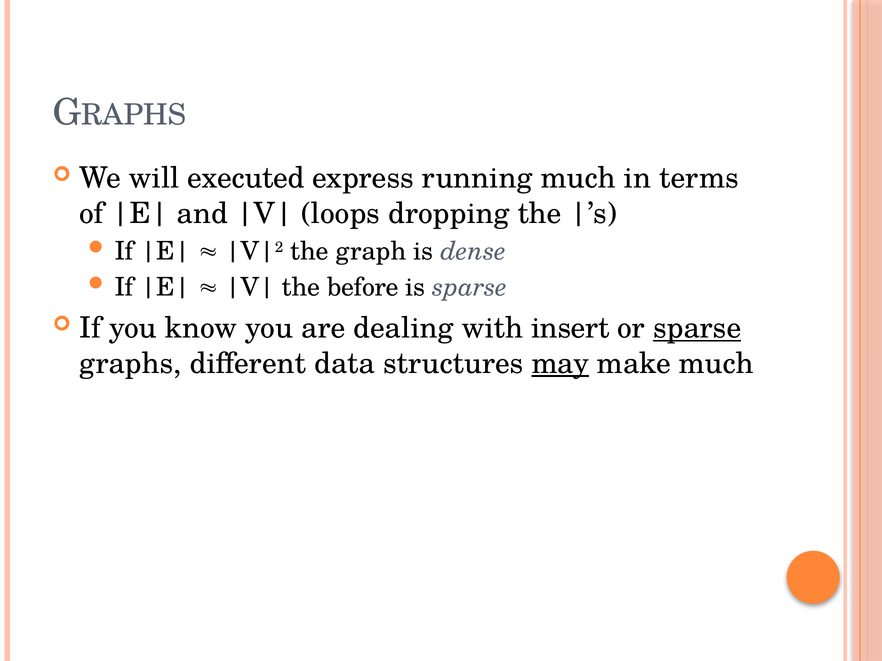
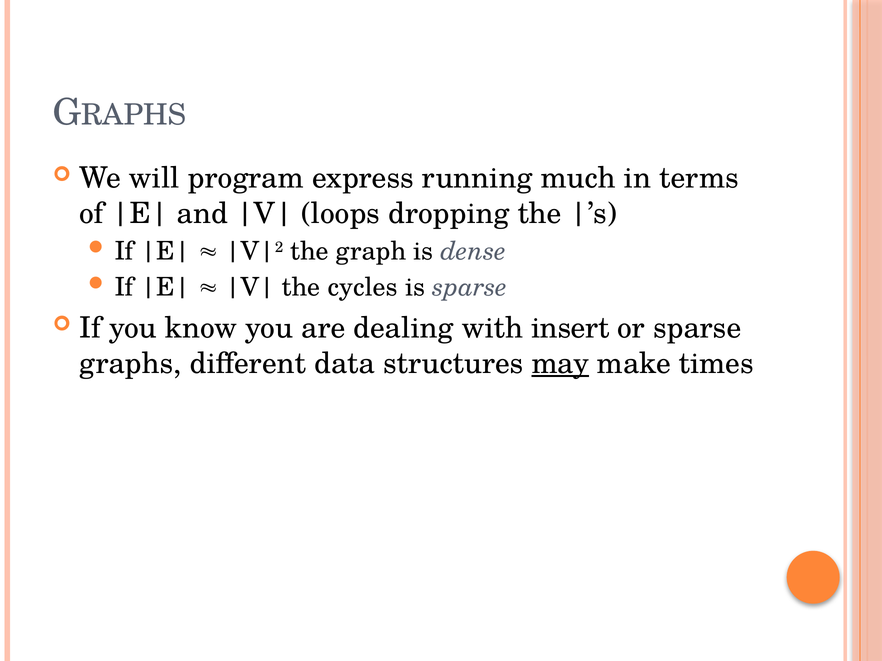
executed: executed -> program (246, 178)
before: before -> cycles (363, 288)
sparse underline: present -> none (697, 328)
make much: much -> times (716, 364)
